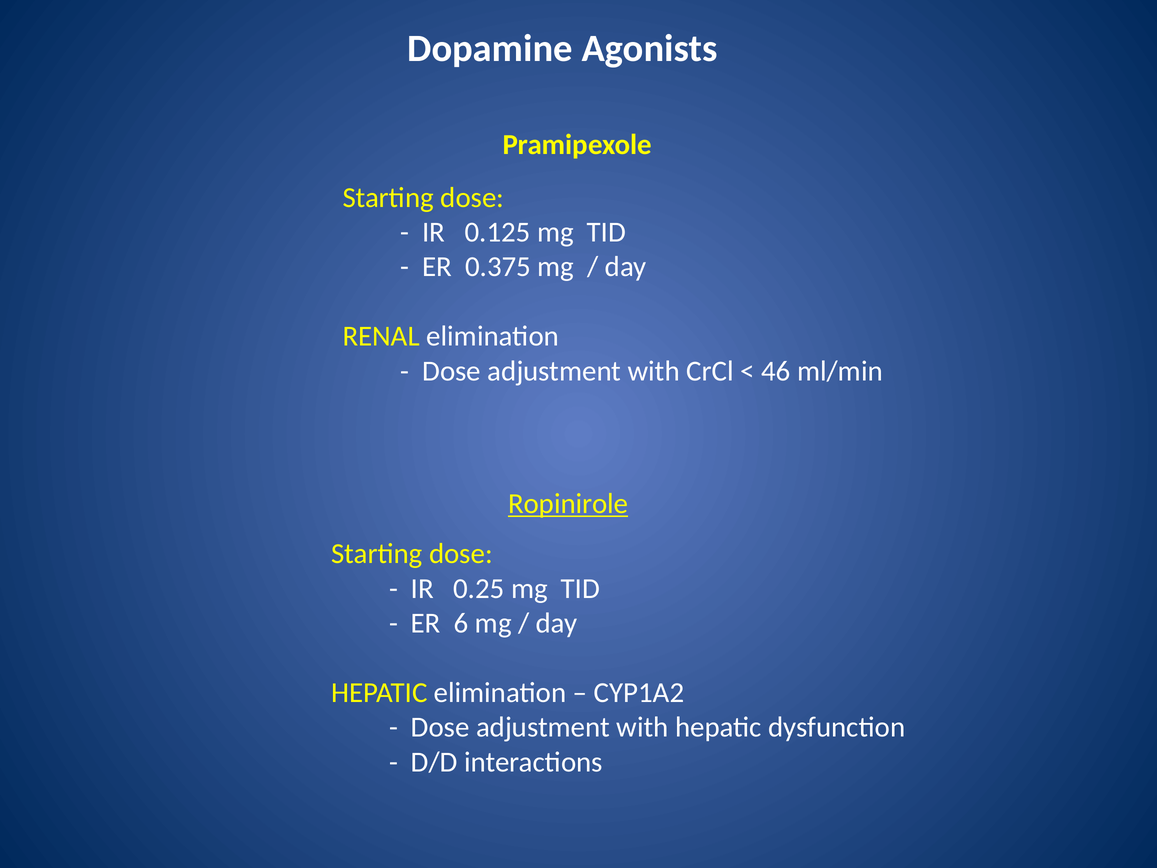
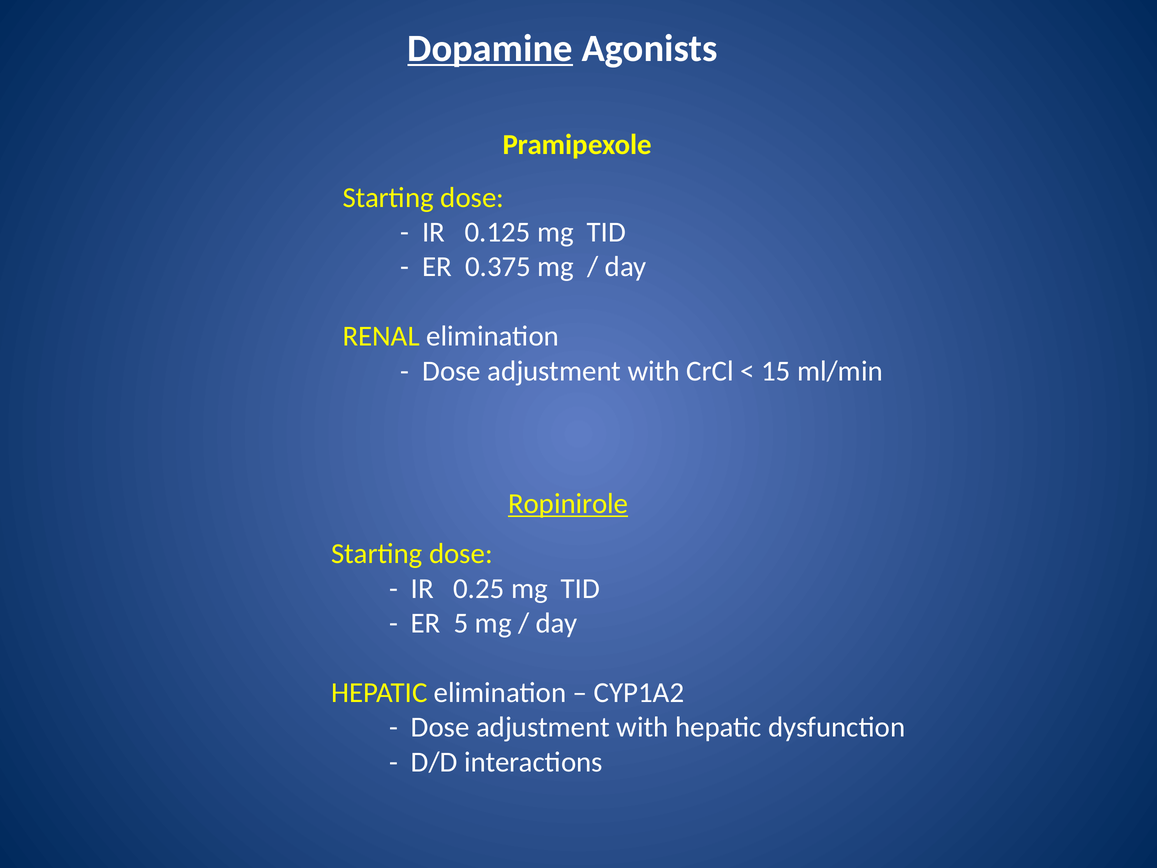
Dopamine underline: none -> present (490, 48)
46: 46 -> 15 (776, 371)
6: 6 -> 5 (461, 623)
